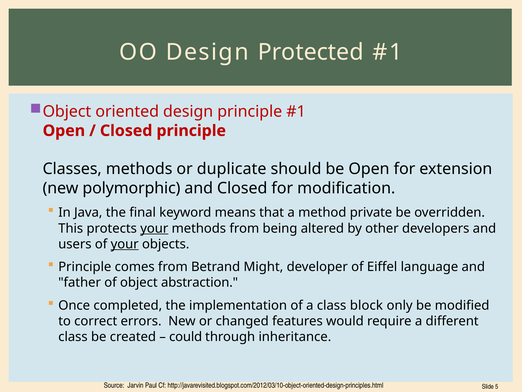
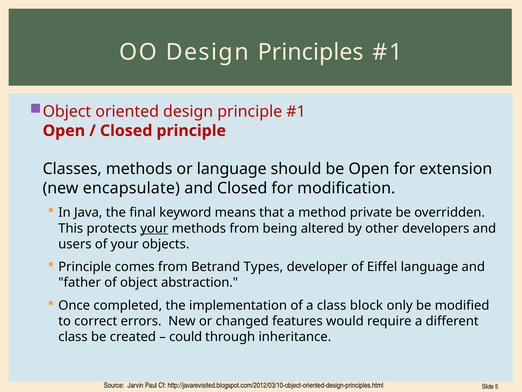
Protected: Protected -> Principles (311, 52)
or duplicate: duplicate -> language (232, 169)
polymorphic: polymorphic -> encapsulate (131, 188)
your underline: present -> none (125, 244)
Might: Might -> Types (263, 267)
